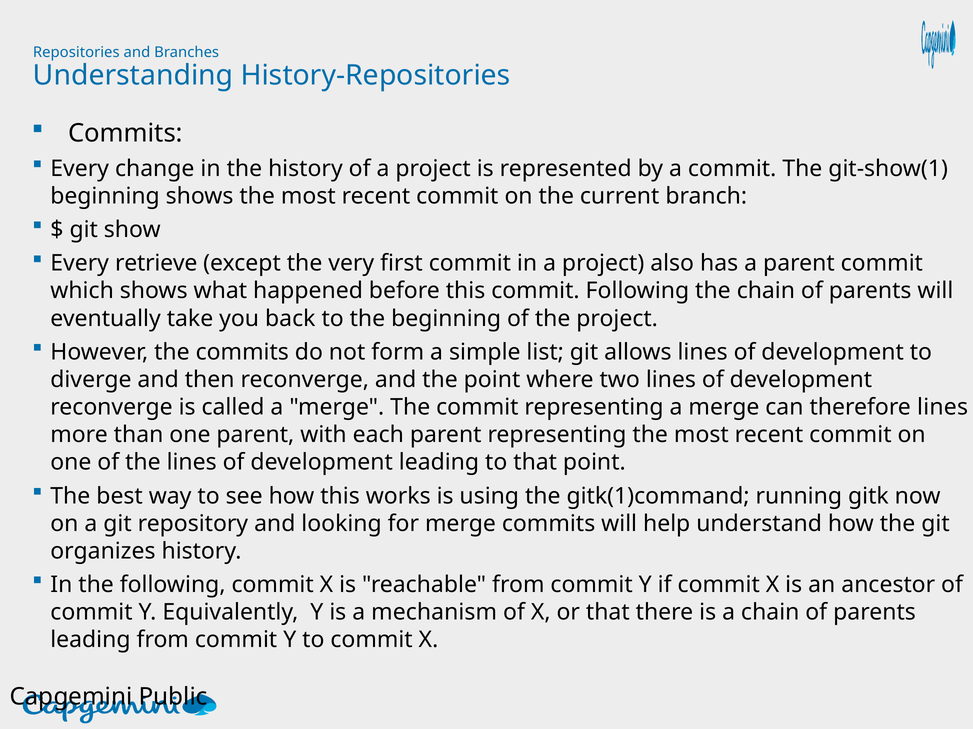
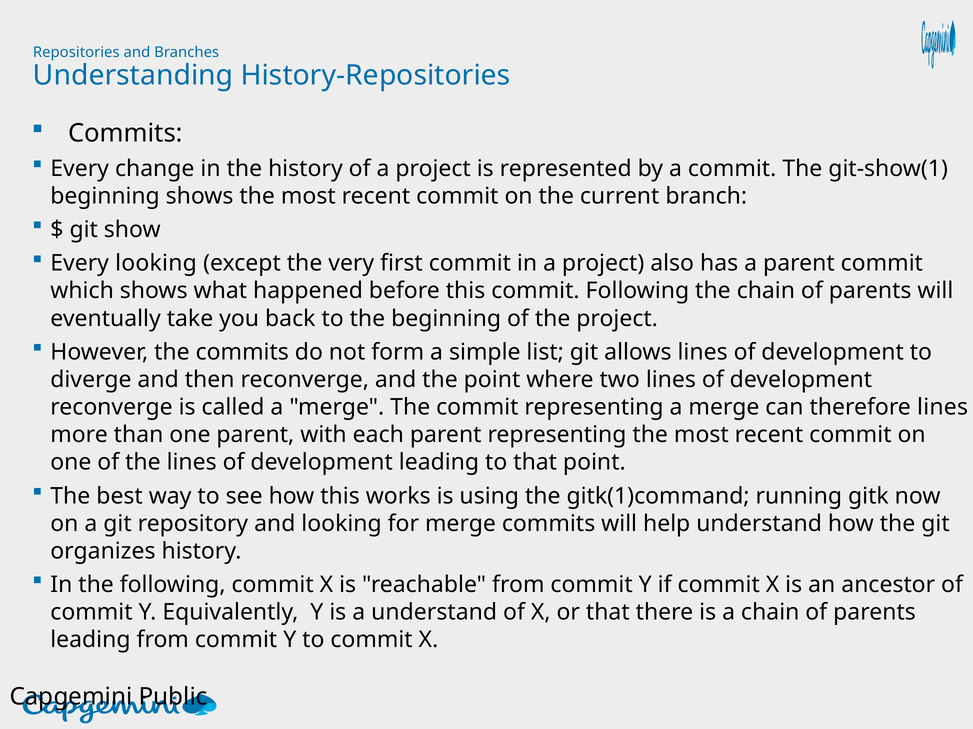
Every retrieve: retrieve -> looking (156, 264)
a mechanism: mechanism -> understand (434, 613)
